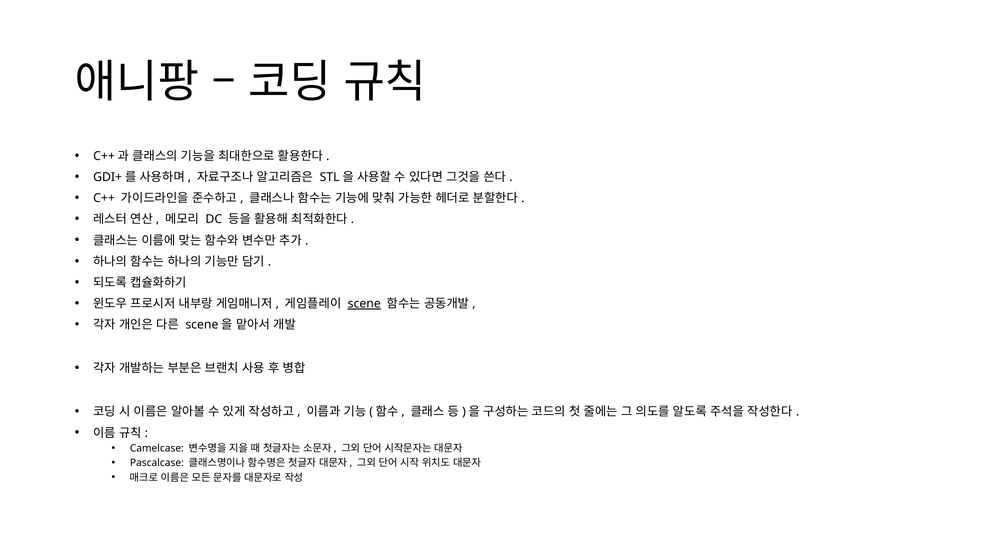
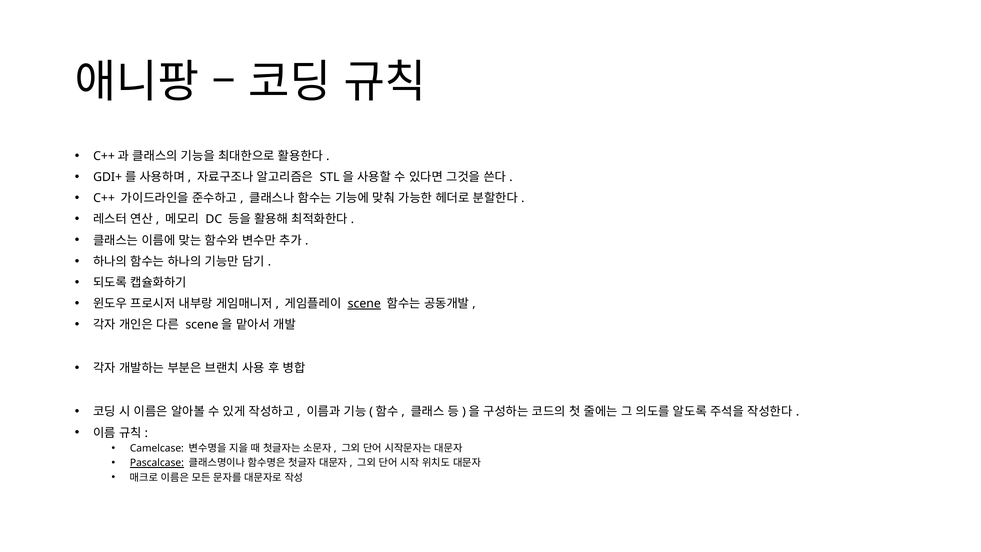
Pascalcase underline: none -> present (157, 463)
